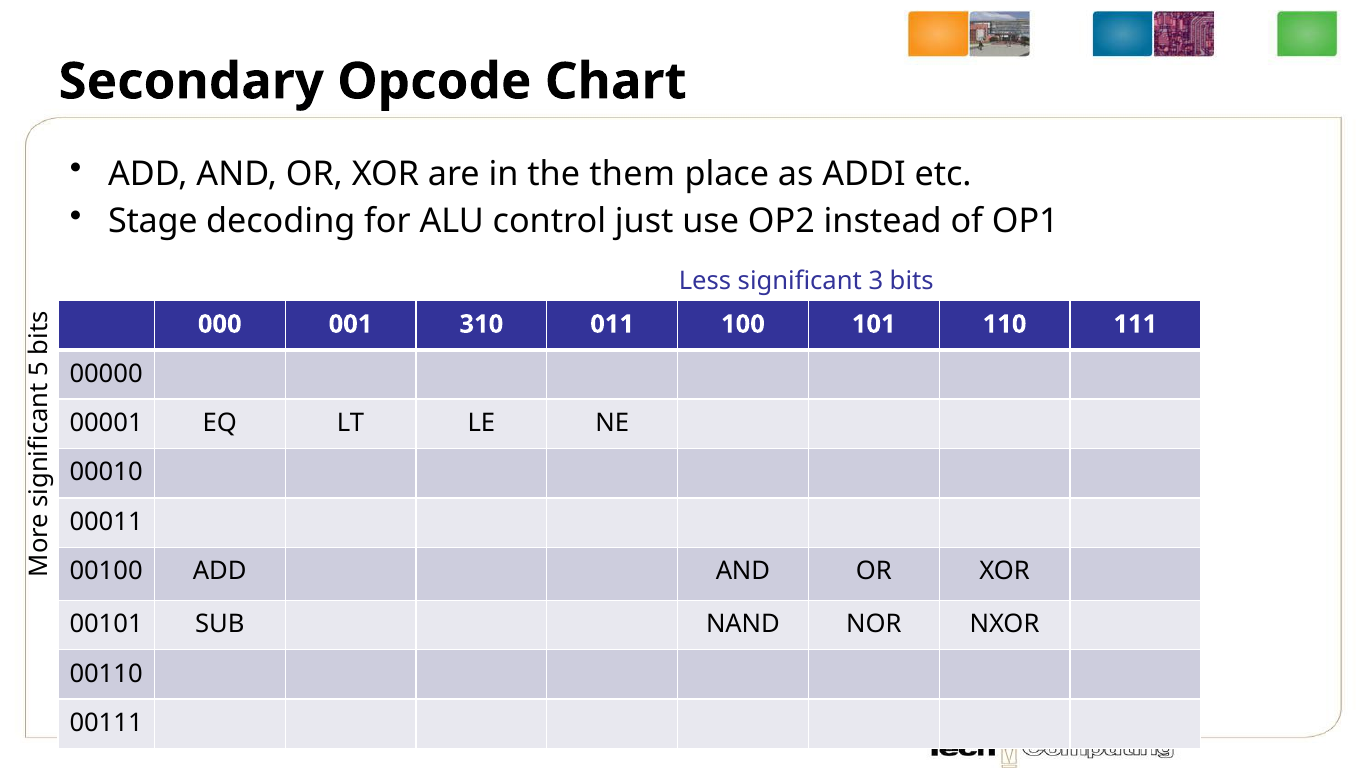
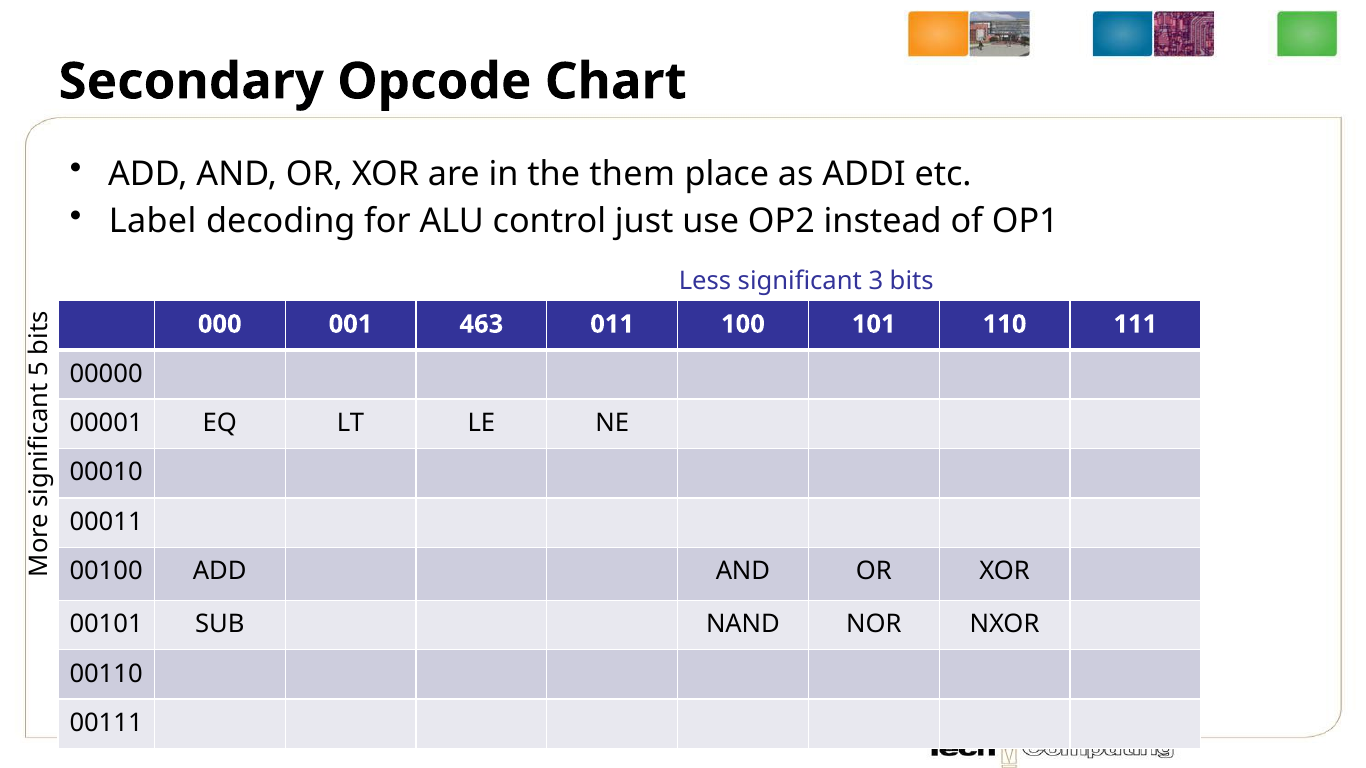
Stage: Stage -> Label (153, 222)
310: 310 -> 463 (481, 324)
